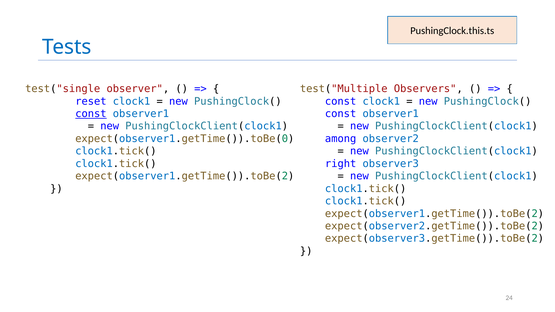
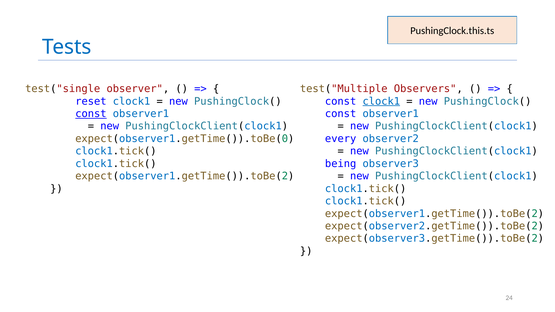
clock1 underline: none -> present (381, 101)
among: among -> every (341, 139)
right: right -> being (341, 164)
